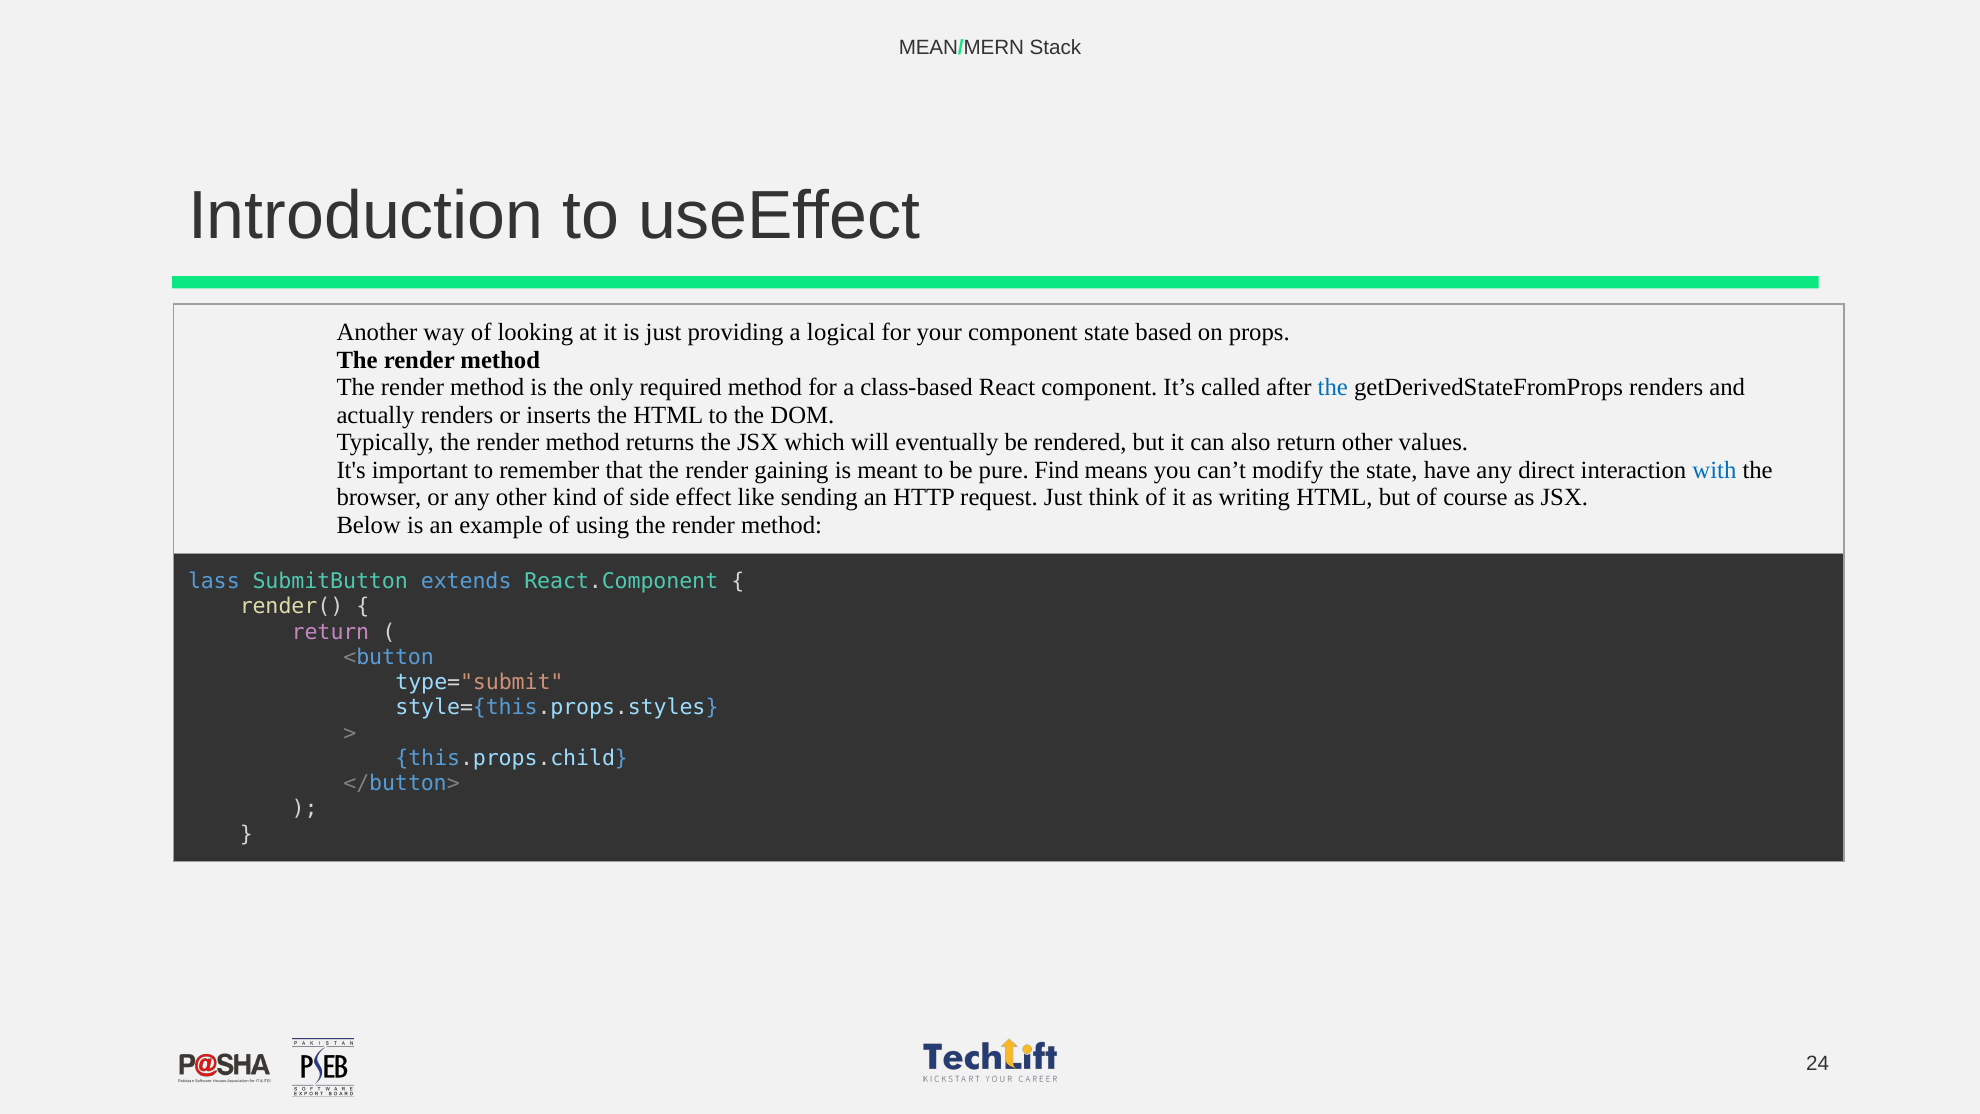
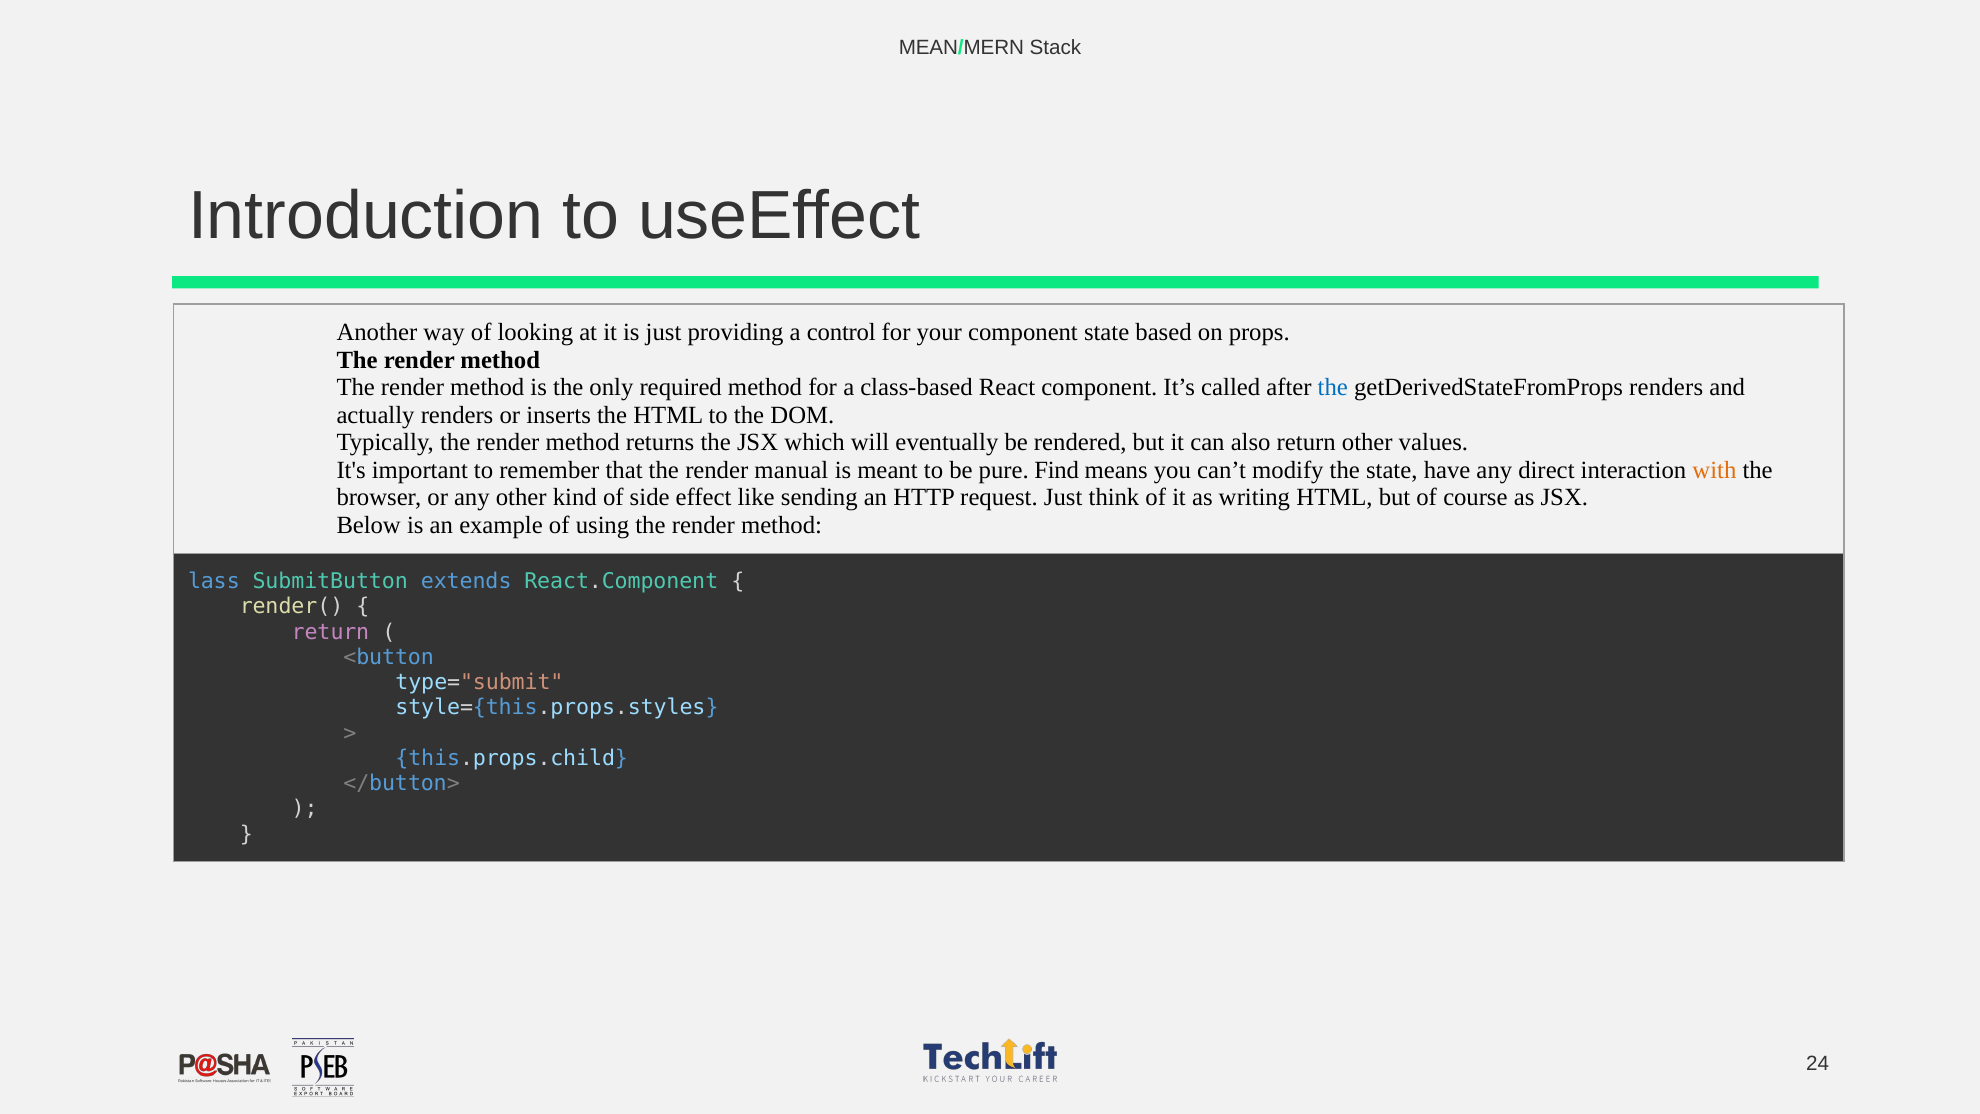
logical: logical -> control (841, 333)
gaining: gaining -> manual (791, 470)
with colour: blue -> orange (1714, 470)
